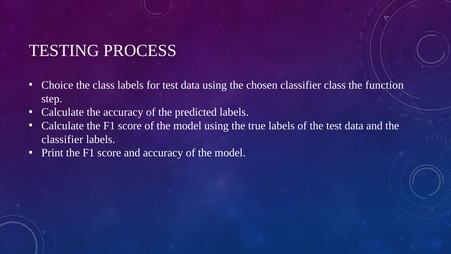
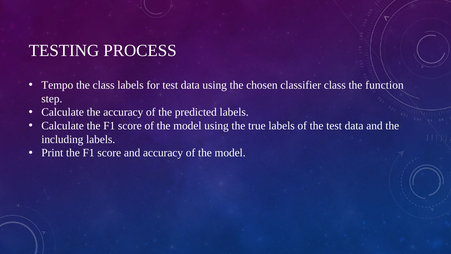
Choice: Choice -> Tempo (57, 85)
classifier: classifier -> including (62, 139)
